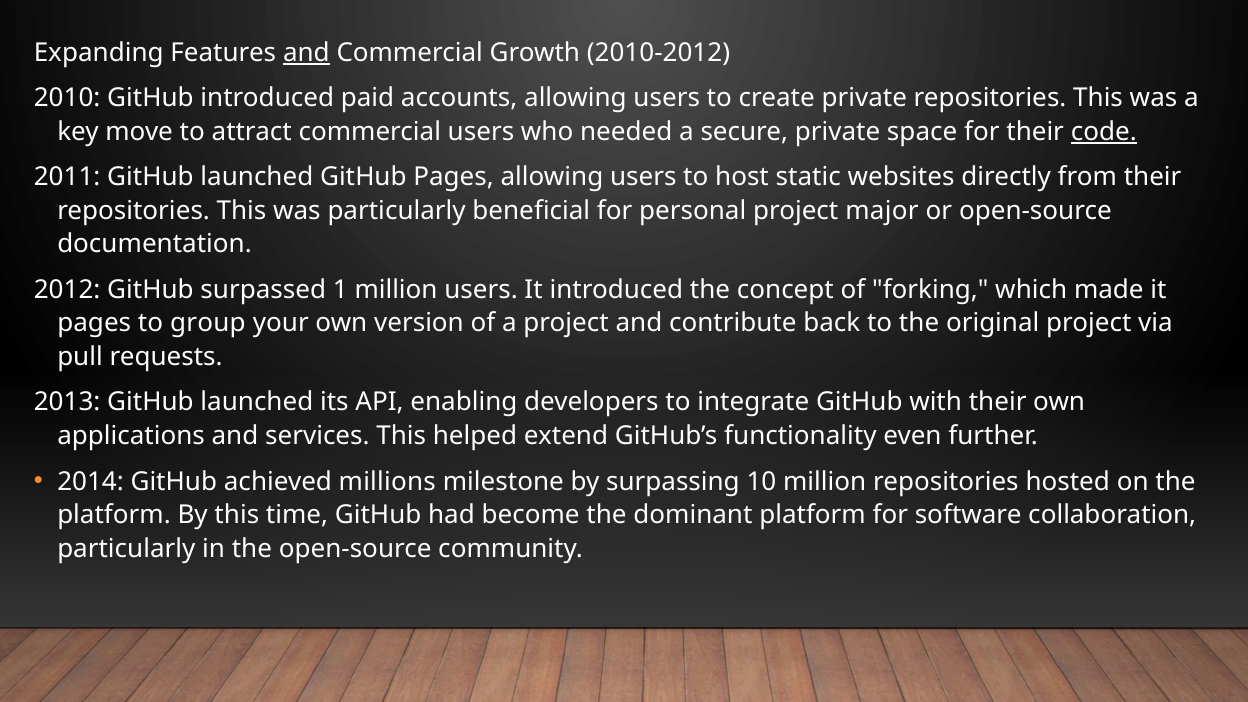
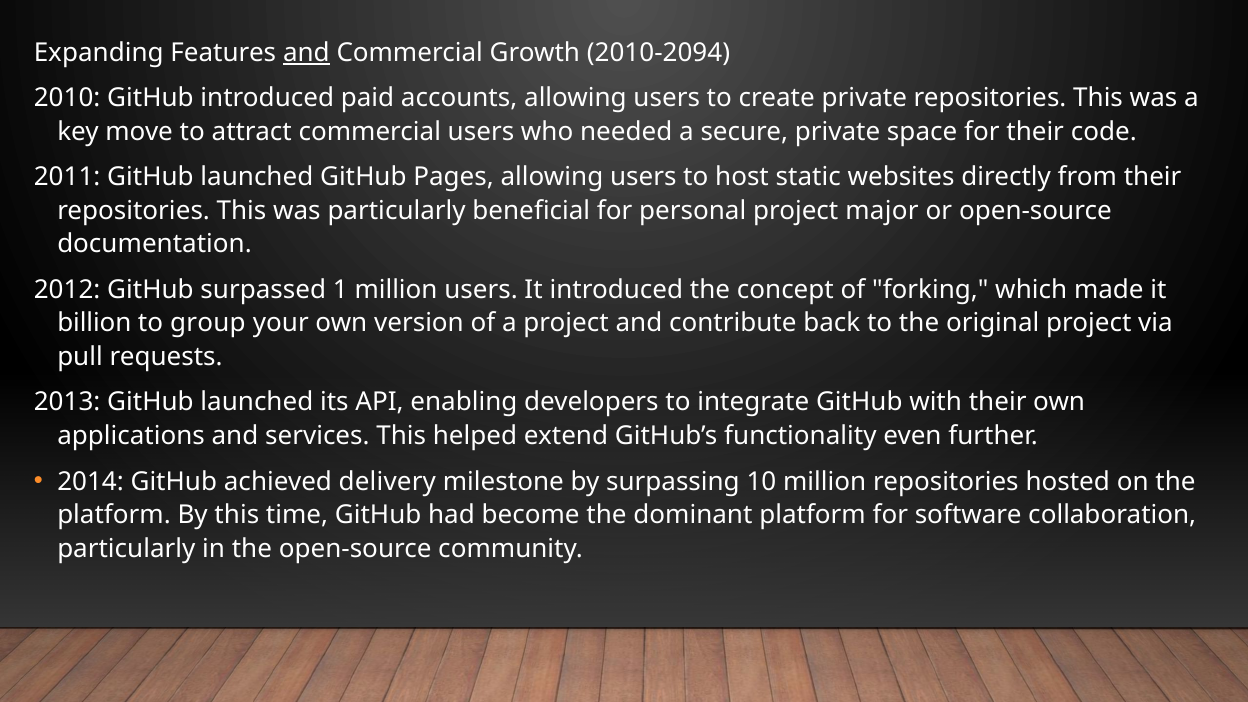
2010-2012: 2010-2012 -> 2010-2094 (658, 53)
code underline: present -> none (1104, 132)
pages: pages -> billion (94, 323)
millions: millions -> delivery (387, 481)
